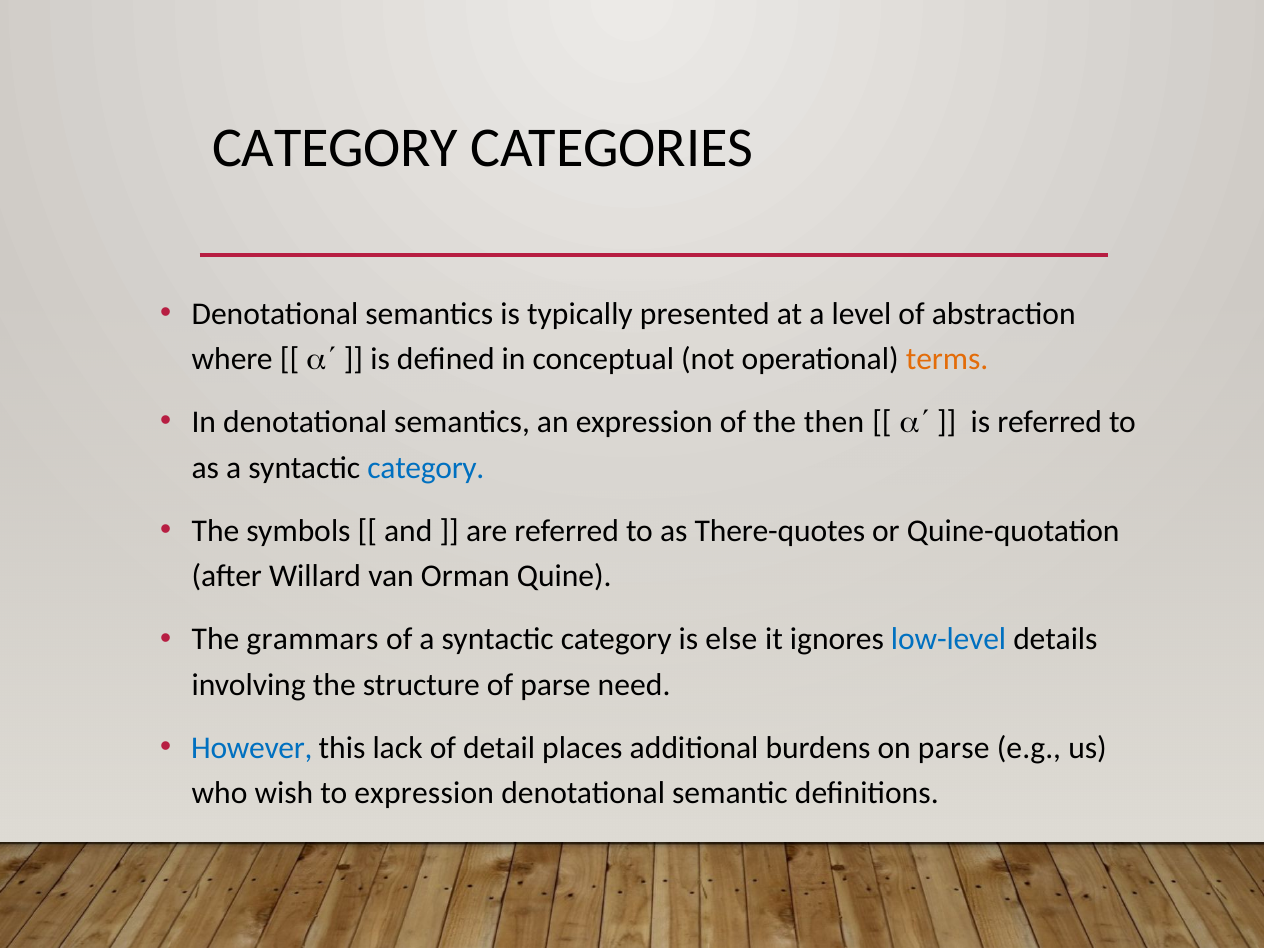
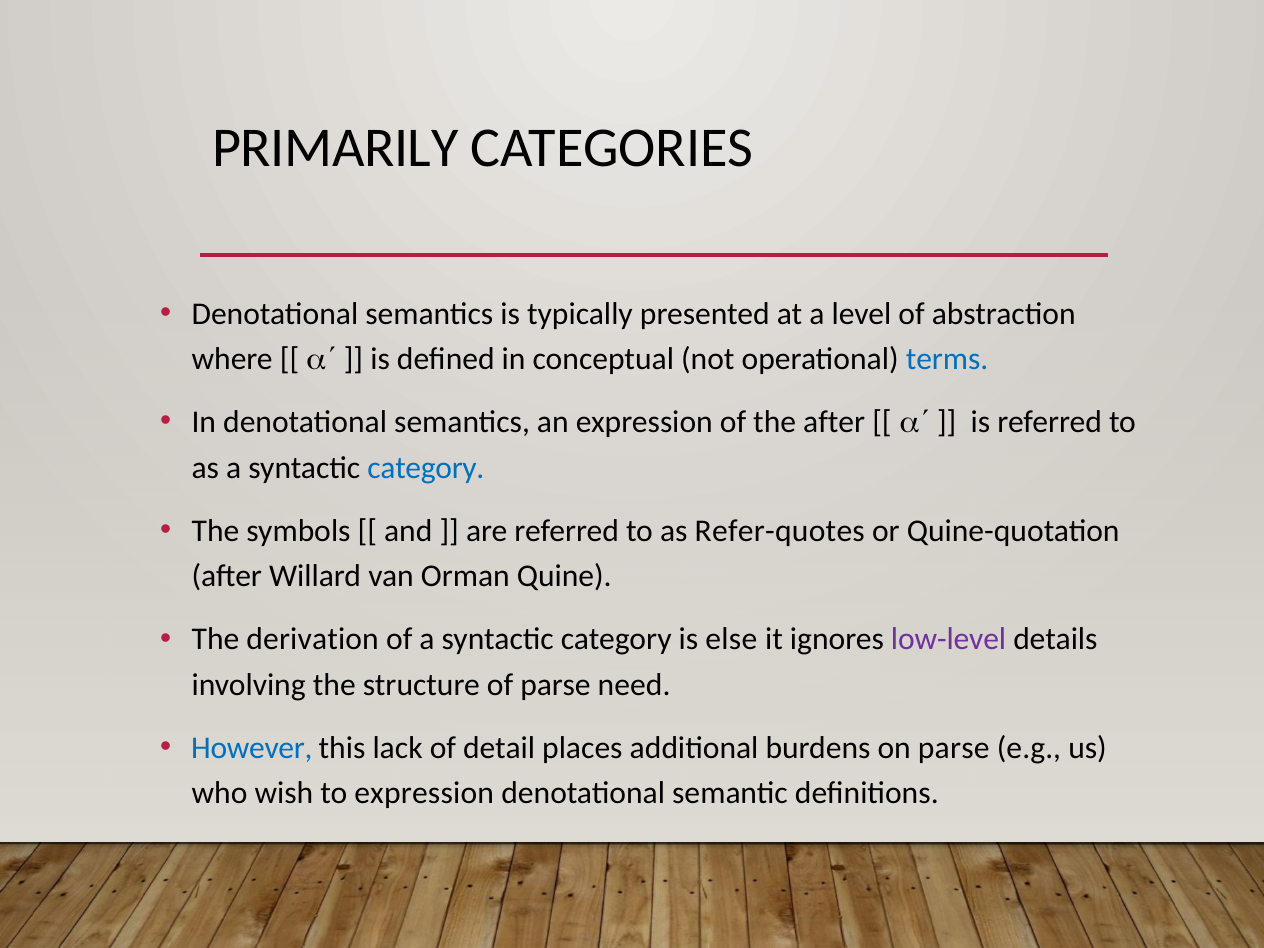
CATEGORY: CATEGORY -> PRIMARILY (335, 148)
terms colour: orange -> blue (947, 359)
the then: then -> after (834, 422)
There-quotes: There-quotes -> Refer-quotes (780, 531)
grammars: grammars -> derivation (313, 639)
low-level colour: blue -> purple (949, 639)
